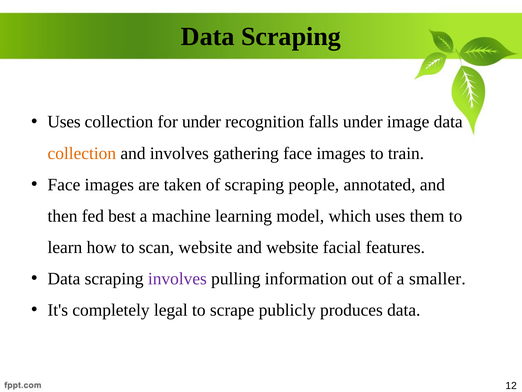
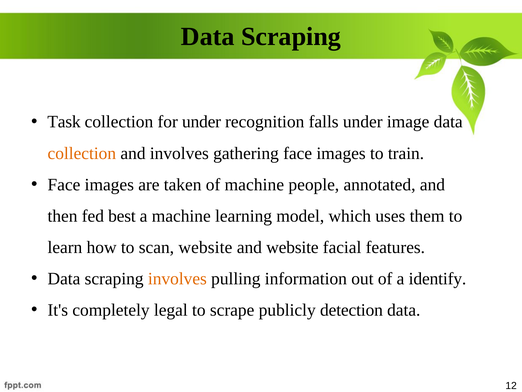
Uses: Uses -> Task (64, 122)
of scraping: scraping -> machine (254, 184)
involves colour: purple -> orange (177, 278)
smaller: smaller -> identify (438, 278)
produces: produces -> detection (351, 310)
